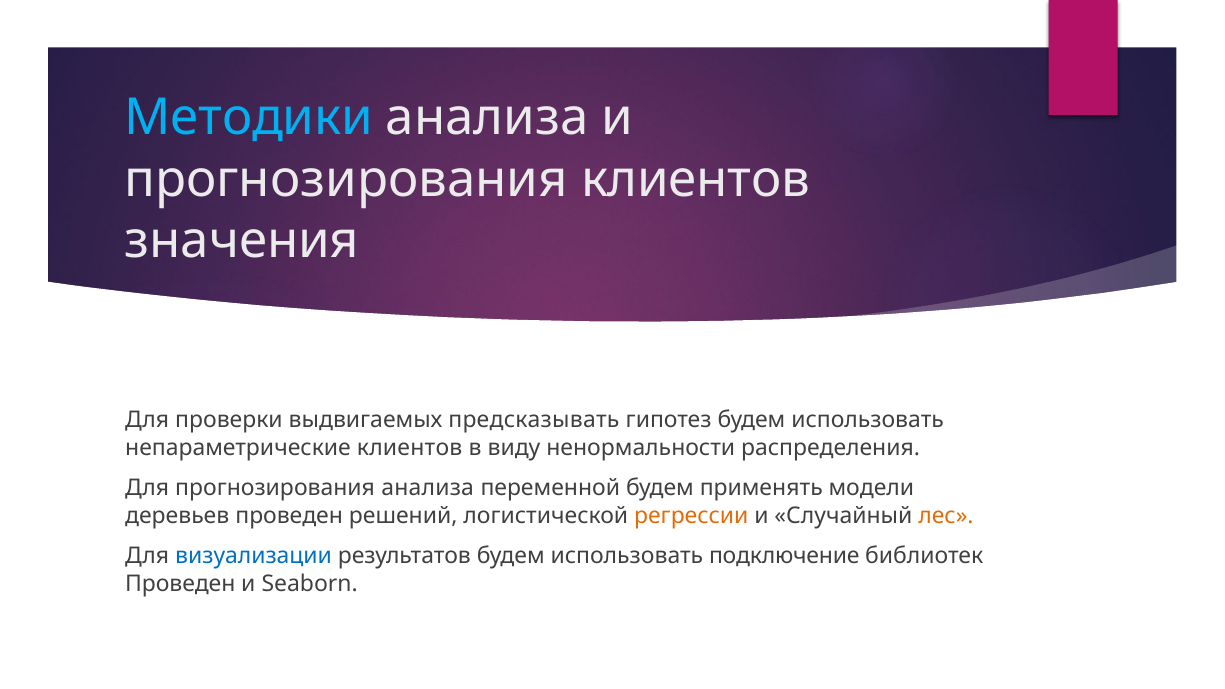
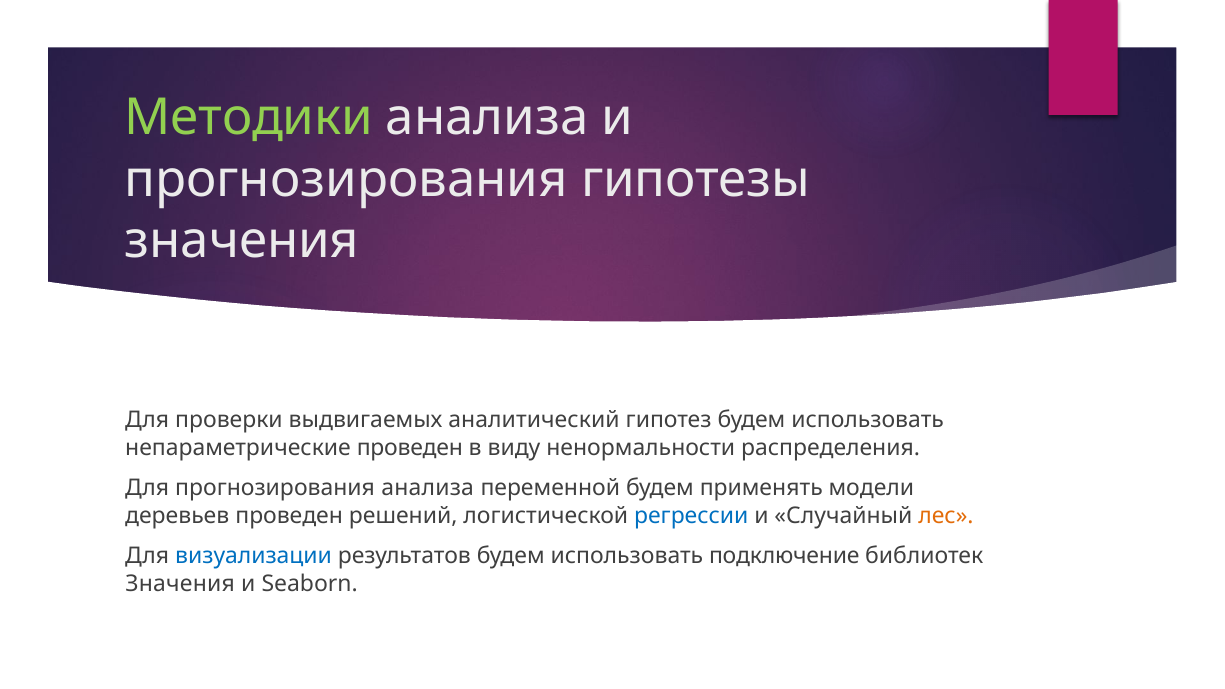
Методики colour: light blue -> light green (249, 118)
прогнозирования клиентов: клиентов -> гипотезы (695, 179)
предсказывать: предсказывать -> аналитический (534, 420)
непараметрические клиентов: клиентов -> проведен (410, 448)
регрессии colour: orange -> blue (691, 516)
Проведен: Проведен -> Значения (180, 584)
